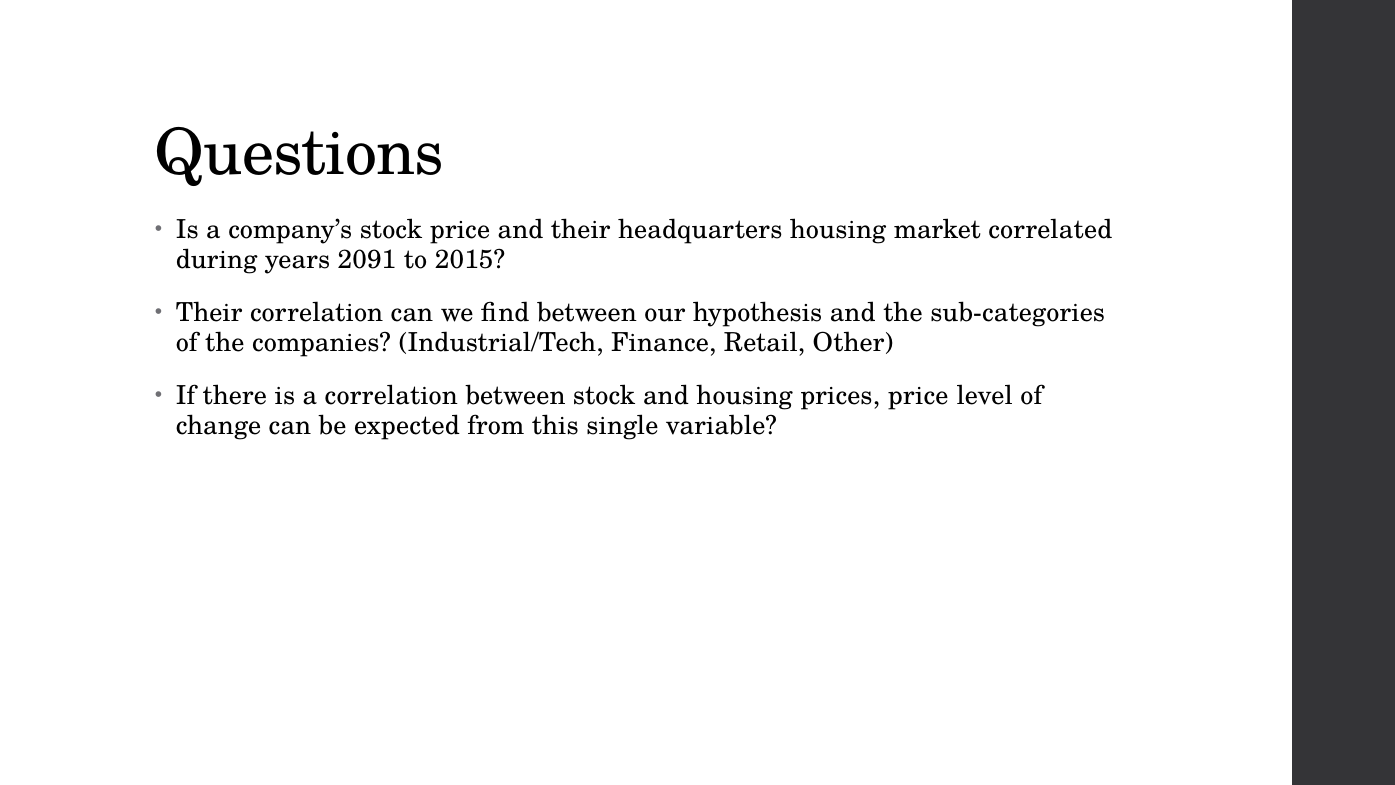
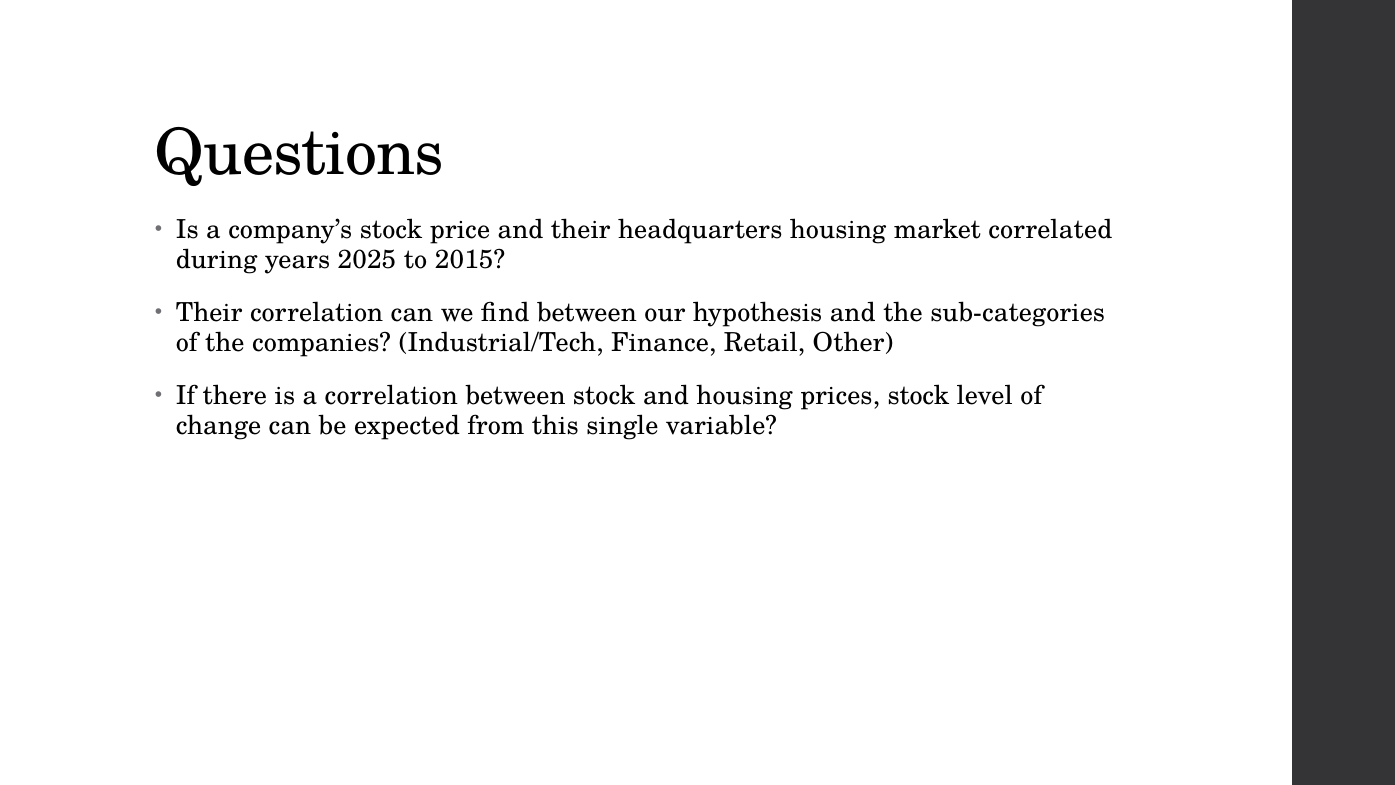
2091: 2091 -> 2025 (367, 260)
prices price: price -> stock (918, 396)
